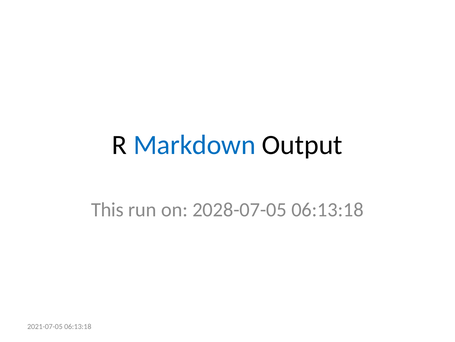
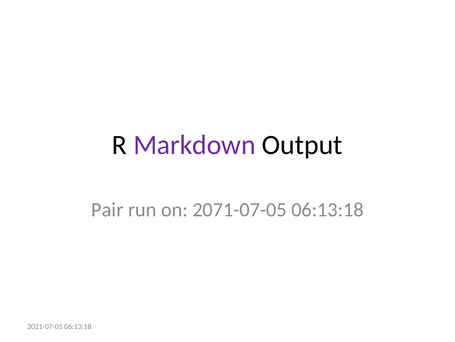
Markdown colour: blue -> purple (195, 145)
This: This -> Pair (107, 209)
2028-07-05: 2028-07-05 -> 2071-07-05 (240, 209)
